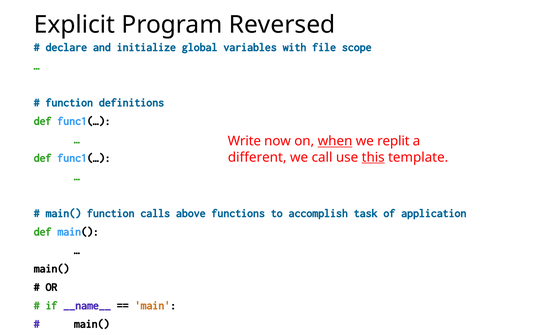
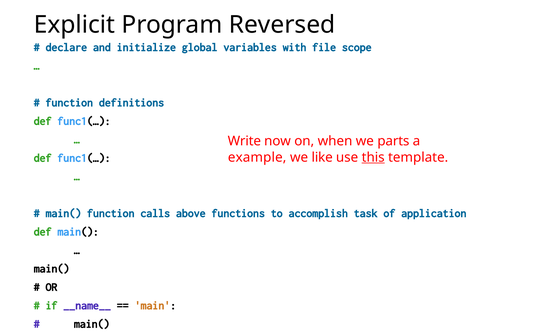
when underline: present -> none (335, 141)
replit: replit -> parts (393, 141)
different: different -> example (257, 157)
call: call -> like (322, 157)
